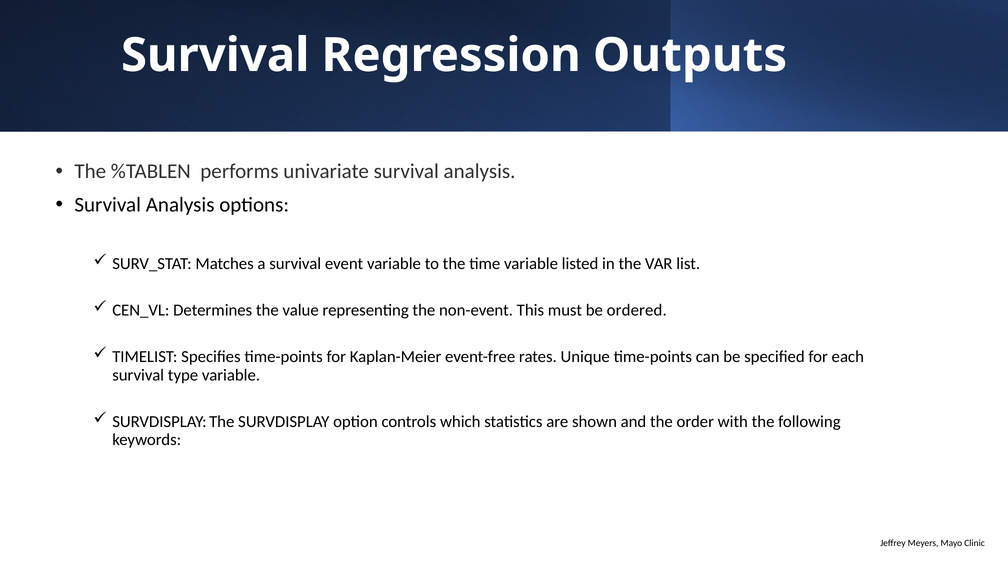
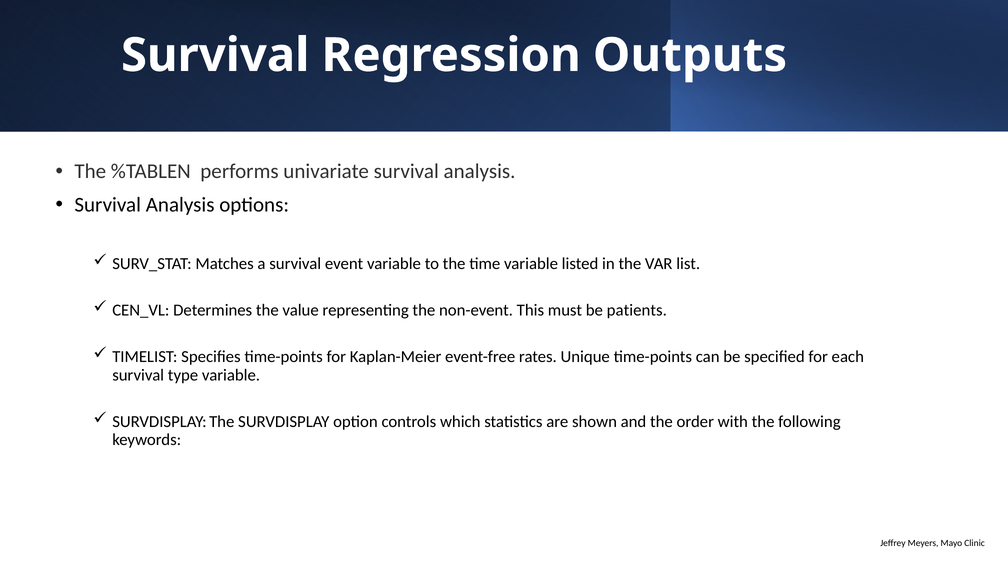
ordered: ordered -> patients (637, 310)
